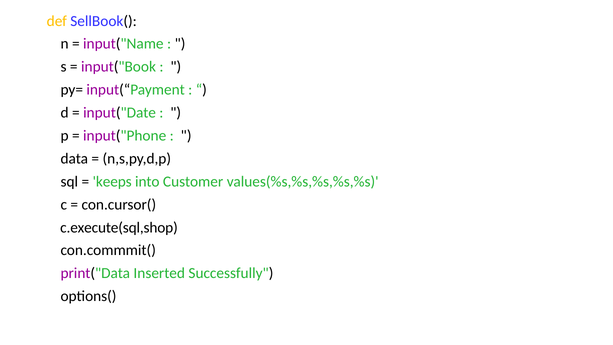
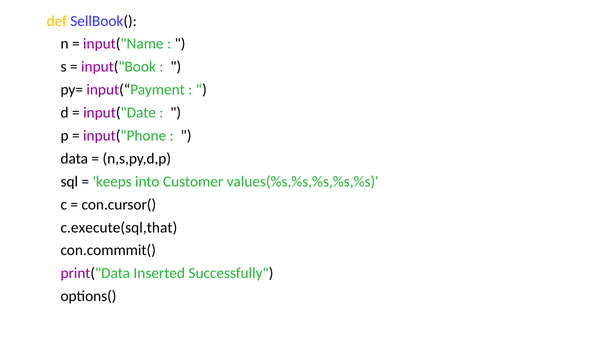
c.execute(sql,shop: c.execute(sql,shop -> c.execute(sql,that (119, 227)
